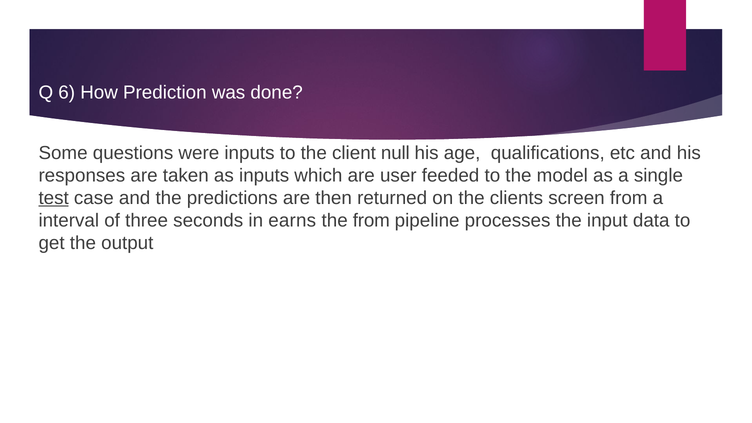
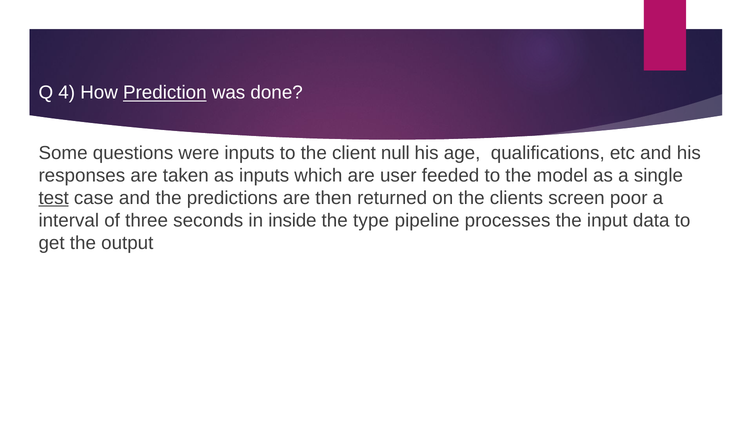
6: 6 -> 4 (67, 93)
Prediction underline: none -> present (165, 93)
screen from: from -> poor (629, 198)
earns: earns -> inside (292, 221)
the from: from -> type (371, 221)
